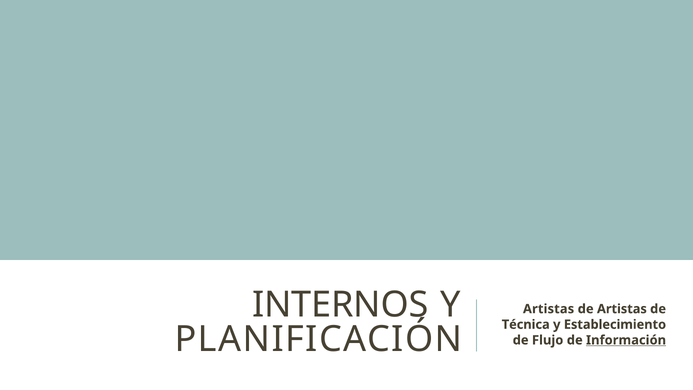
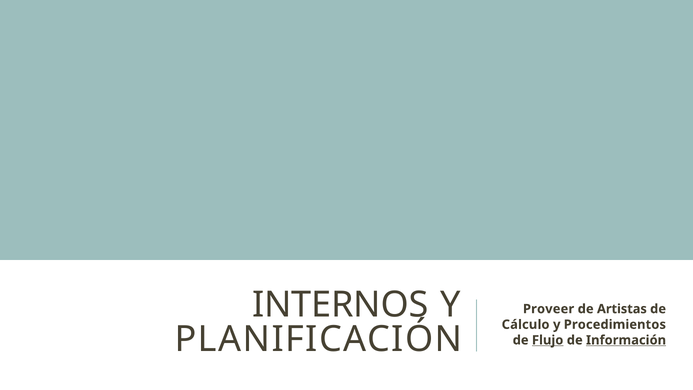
Artistas: Artistas -> Proveer (549, 309)
Técnica: Técnica -> Cálculo (526, 324)
Establecimiento: Establecimiento -> Procedimientos (615, 324)
Flujo underline: none -> present (548, 340)
